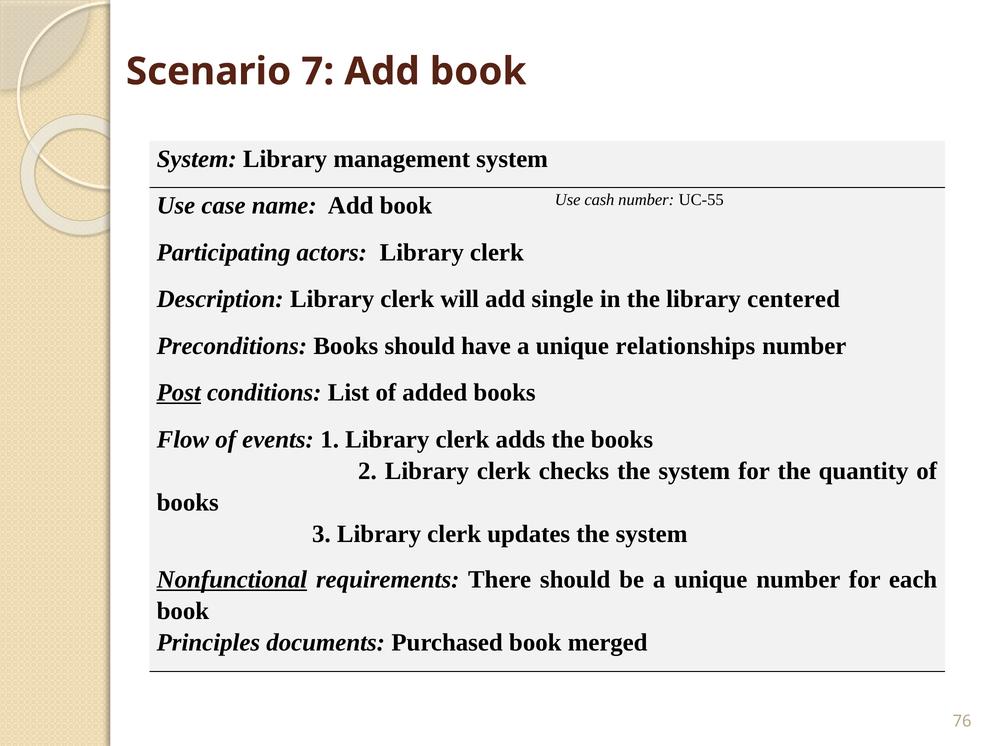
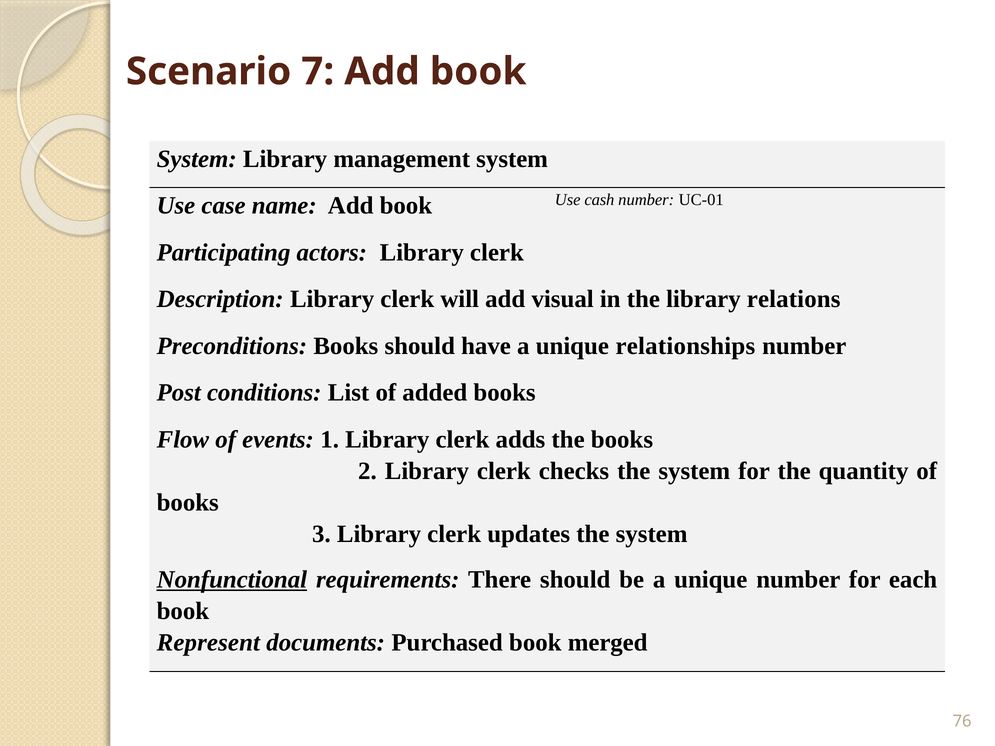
UC-55: UC-55 -> UC-01 (701, 200)
single: single -> visual (563, 299)
centered: centered -> relations (794, 299)
Post underline: present -> none (179, 393)
Principles: Principles -> Represent (208, 643)
